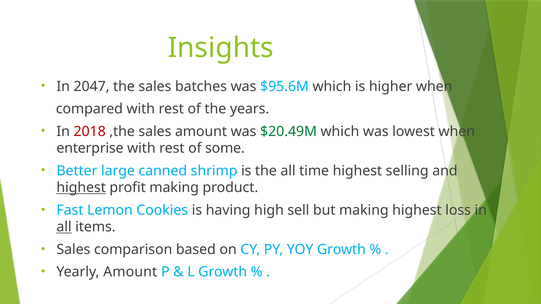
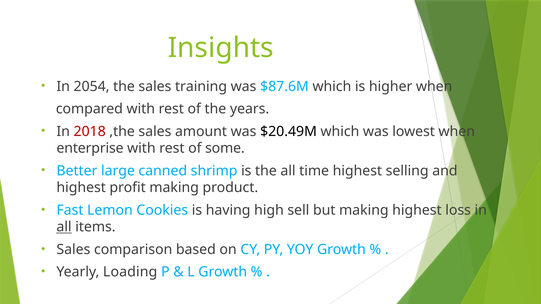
2047: 2047 -> 2054 (92, 86)
batches: batches -> training (201, 86)
$95.6M: $95.6M -> $87.6M (284, 86)
$20.49M colour: green -> black (289, 132)
highest underline: present -> none (81, 188)
Yearly Amount: Amount -> Loading (130, 272)
